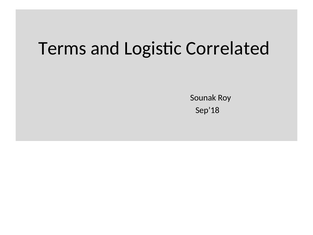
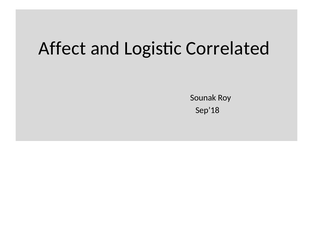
Terms: Terms -> Affect (62, 48)
